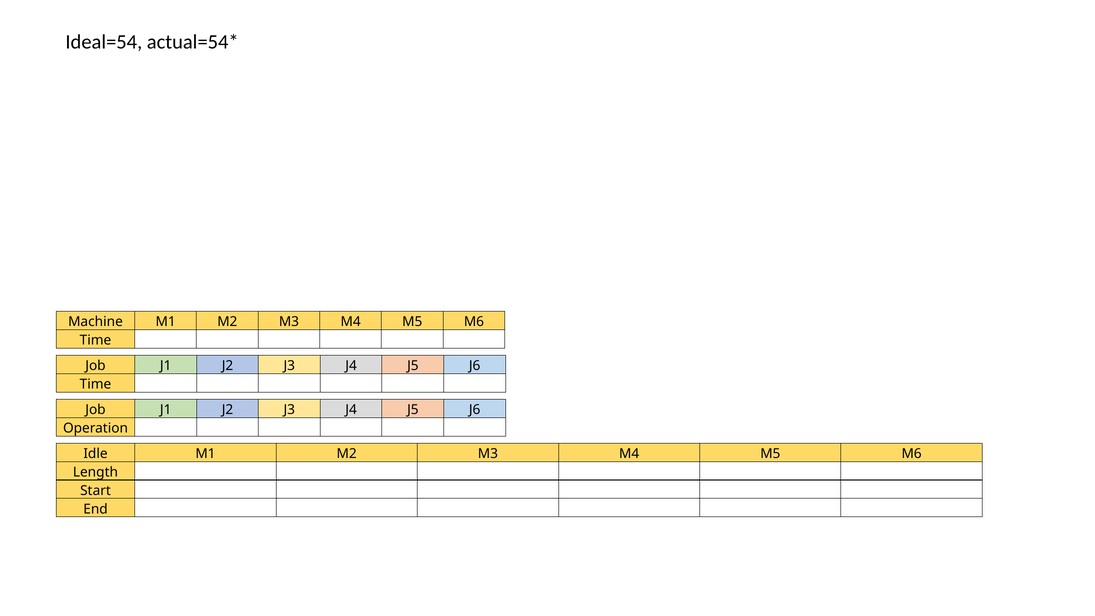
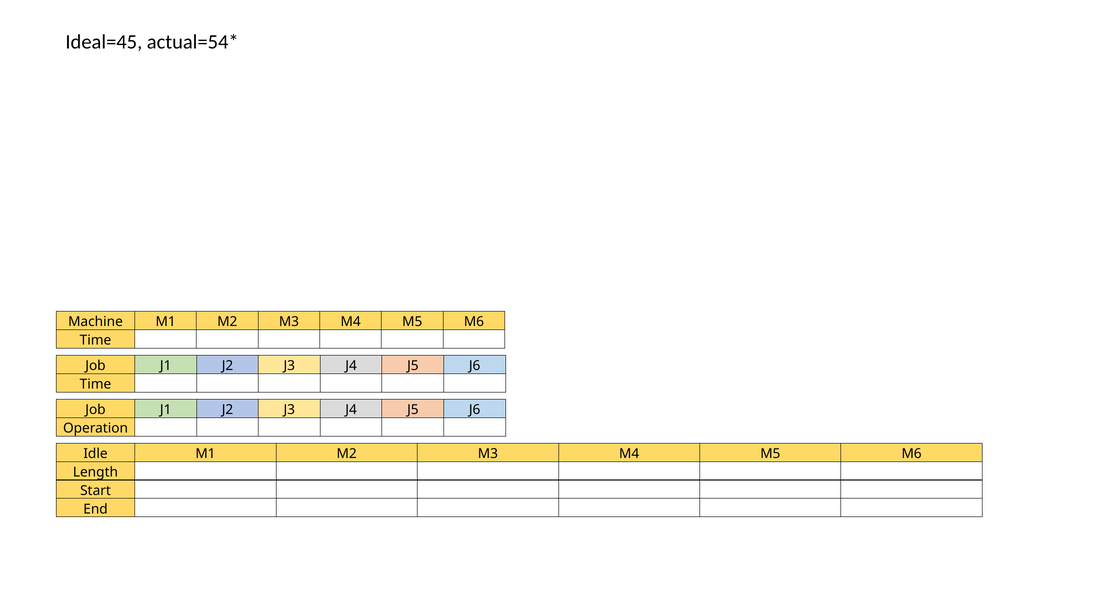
Ideal=54: Ideal=54 -> Ideal=45 (104, 42)
